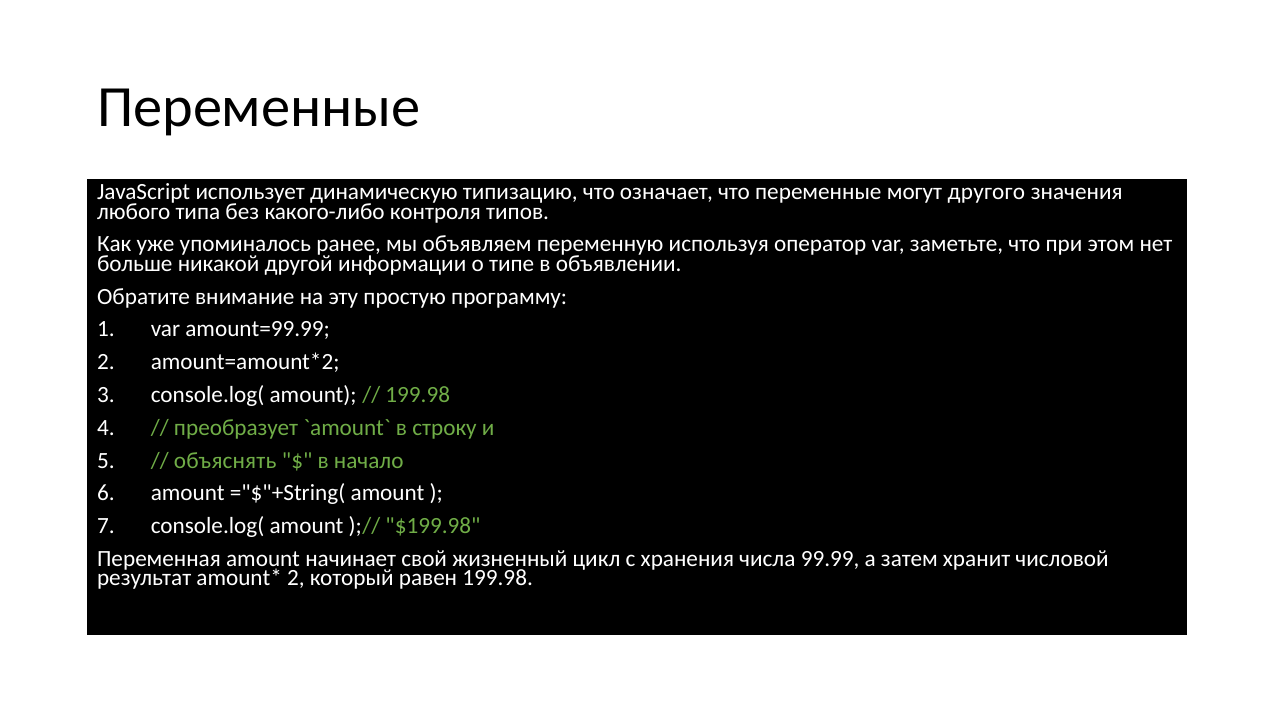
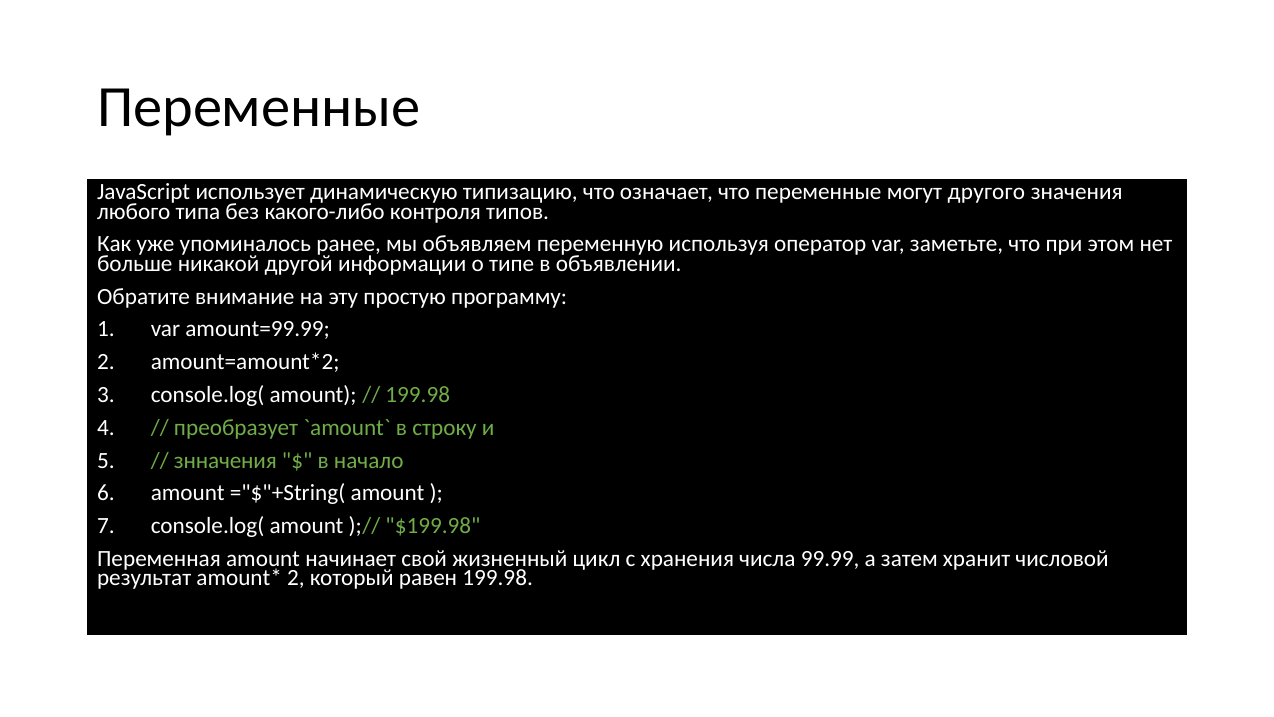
объяснять: объяснять -> знначения (225, 460)
